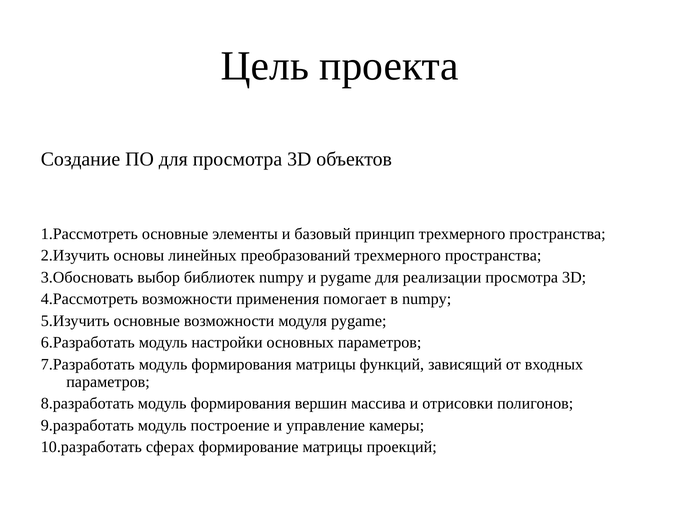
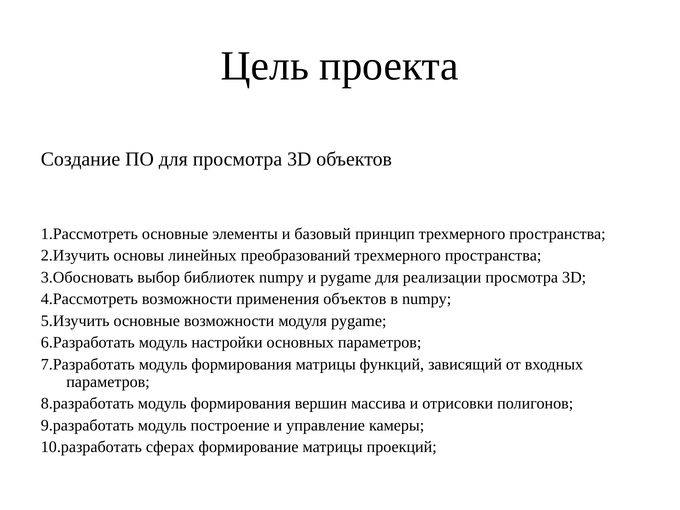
применения помогает: помогает -> объектов (355, 299)
